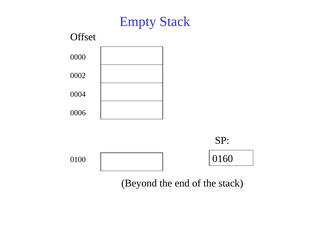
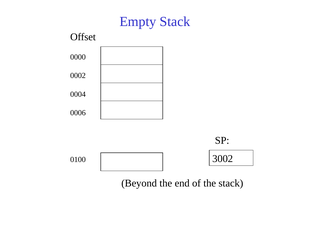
0160: 0160 -> 3002 (223, 158)
